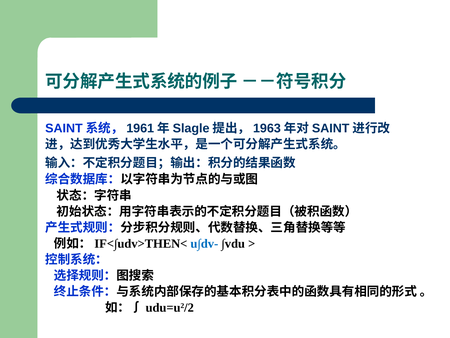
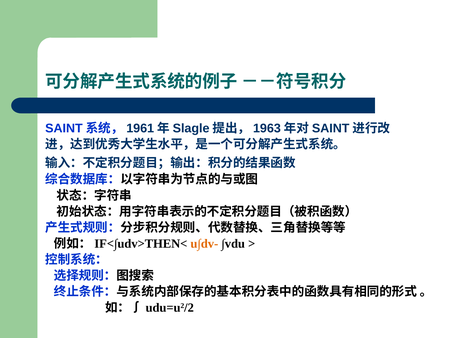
u∫dv- colour: blue -> orange (204, 243)
